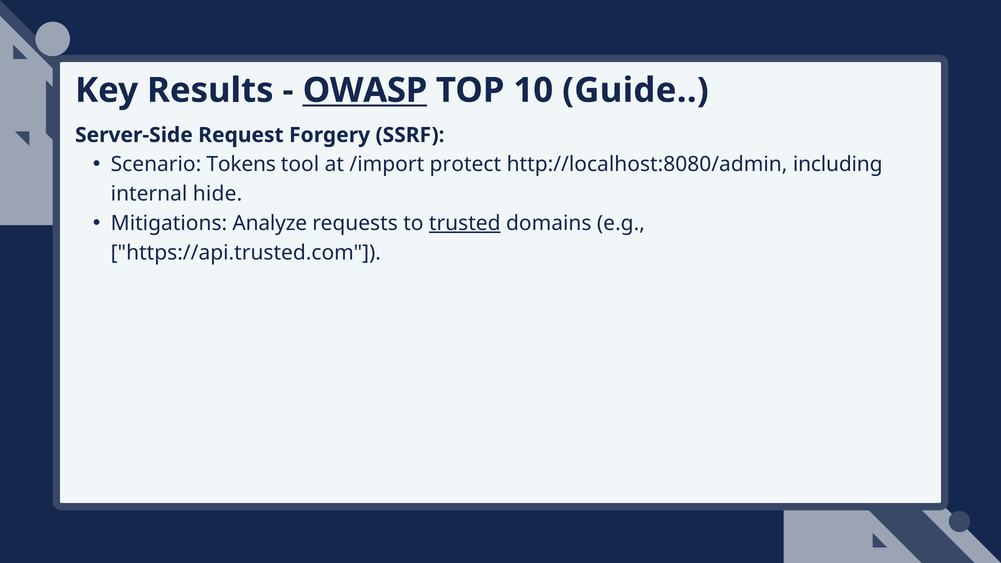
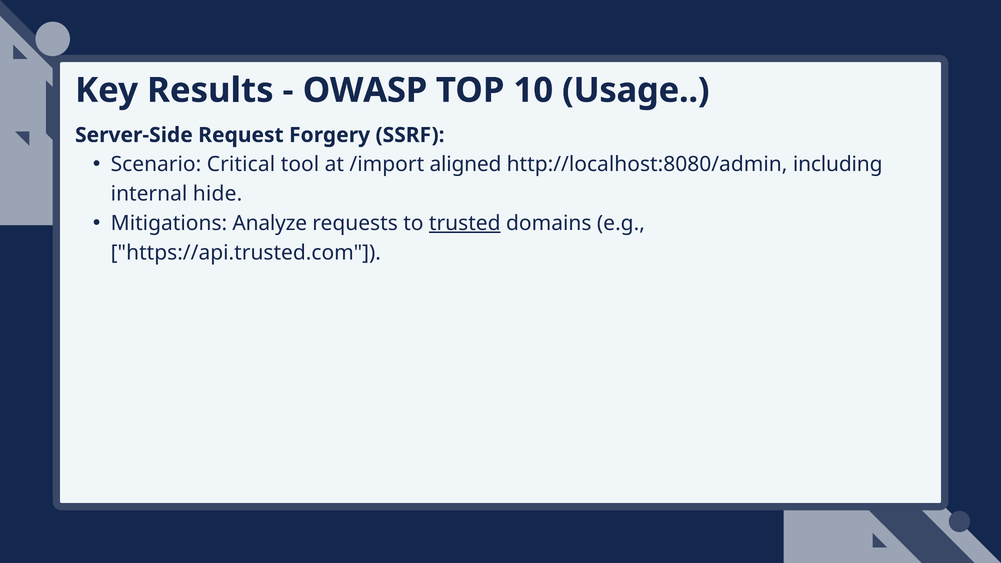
OWASP underline: present -> none (365, 90)
Guide: Guide -> Usage (636, 90)
Tokens: Tokens -> Critical (241, 165)
protect: protect -> aligned (466, 165)
